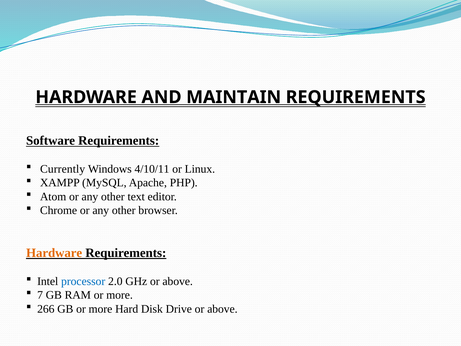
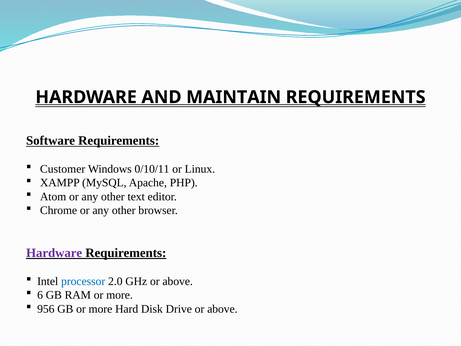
Currently: Currently -> Customer (63, 169)
4/10/11: 4/10/11 -> 0/10/11 (152, 169)
Hardware colour: orange -> purple (54, 253)
7: 7 -> 6 (40, 295)
266: 266 -> 956 (46, 309)
